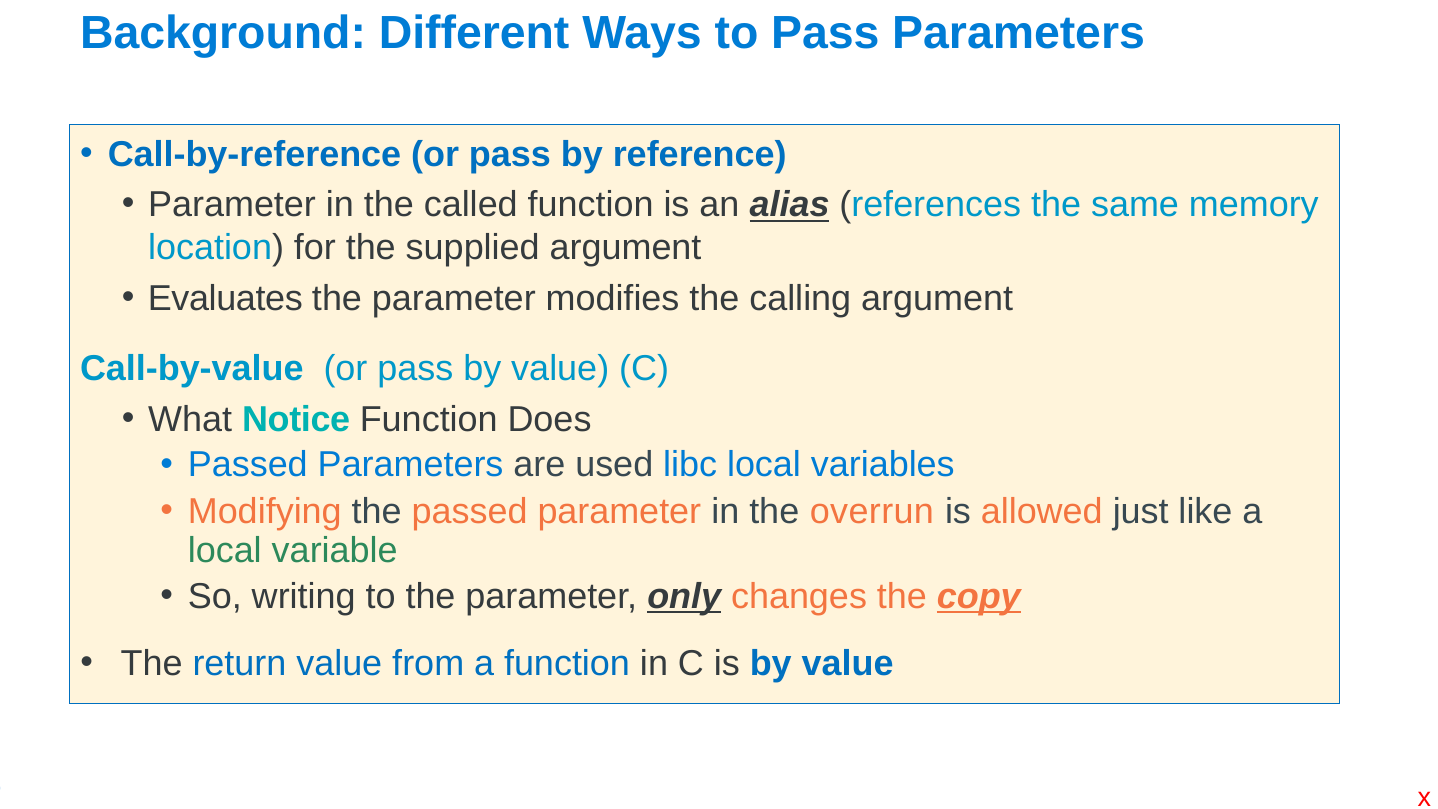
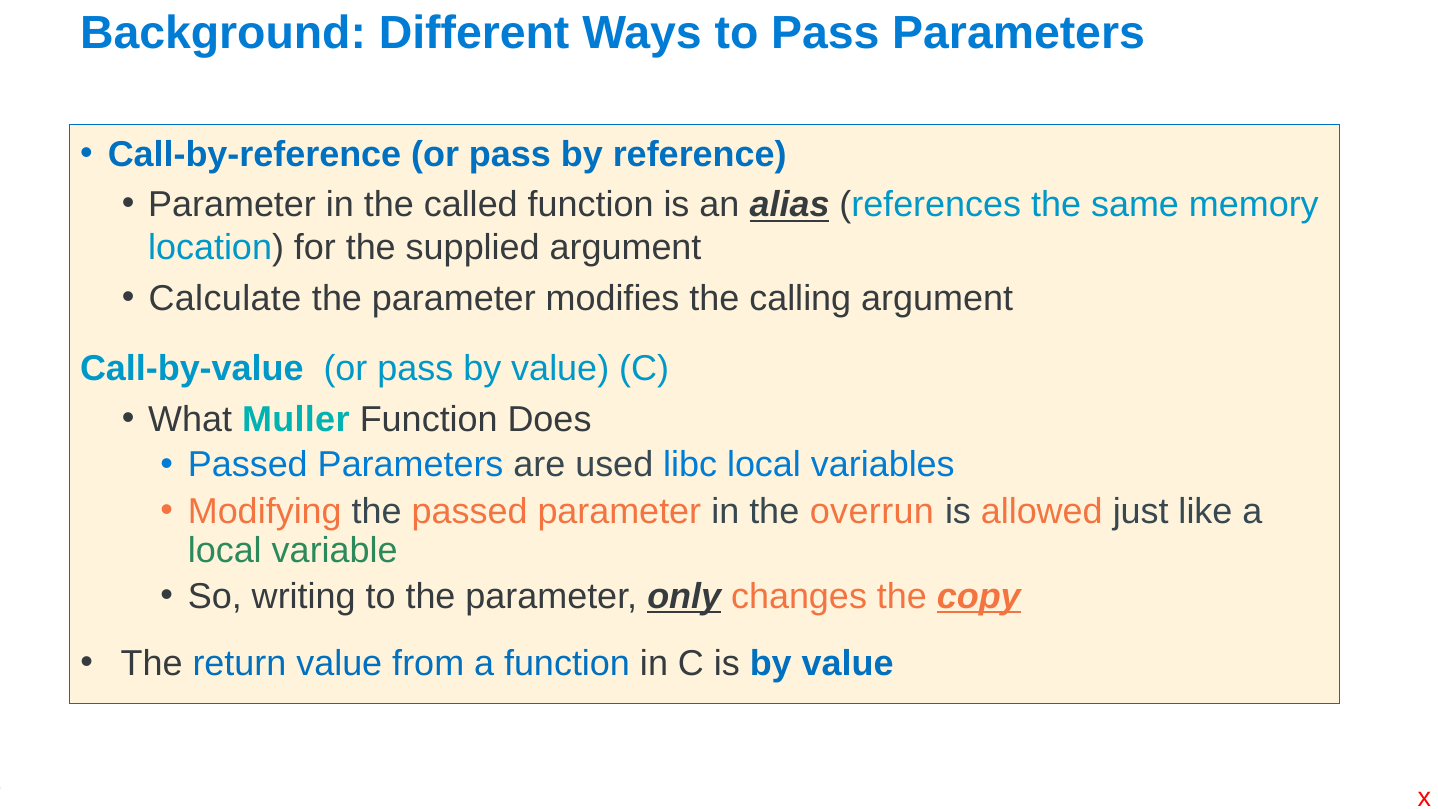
Evaluates: Evaluates -> Calculate (225, 299)
Notice: Notice -> Muller (296, 419)
